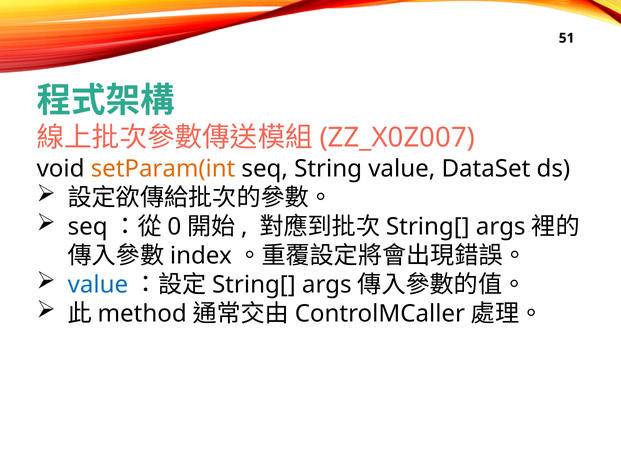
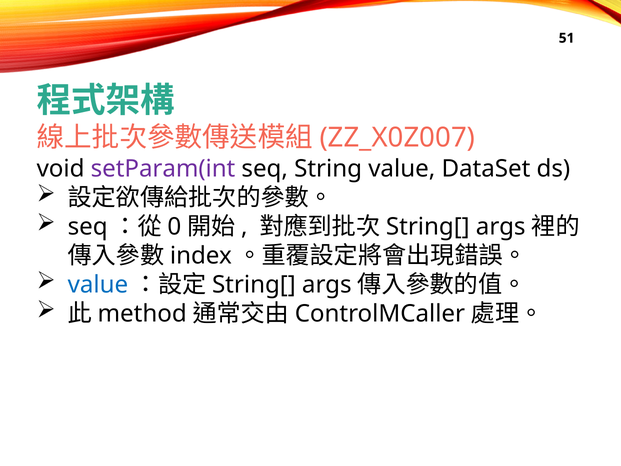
setParam(int colour: orange -> purple (163, 169)
